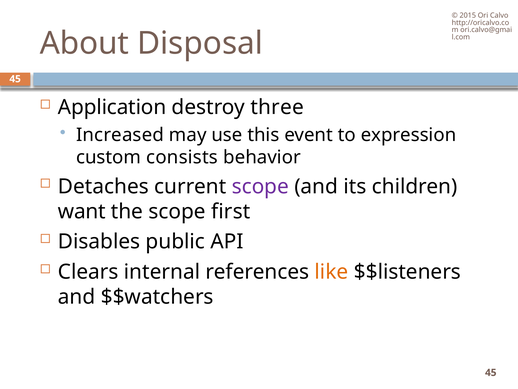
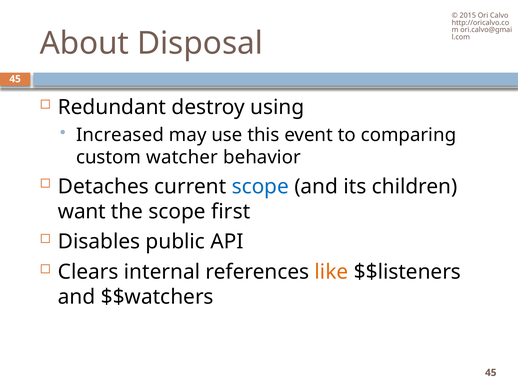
Application: Application -> Redundant (112, 107)
three: three -> using (277, 107)
expression: expression -> comparing (408, 135)
consists: consists -> watcher (182, 157)
scope colour: purple -> blue (260, 186)
